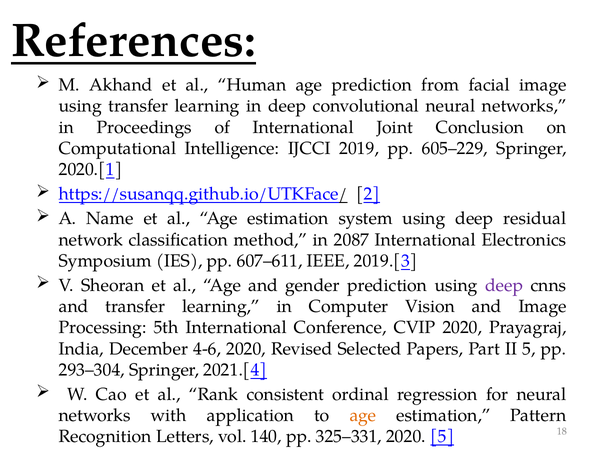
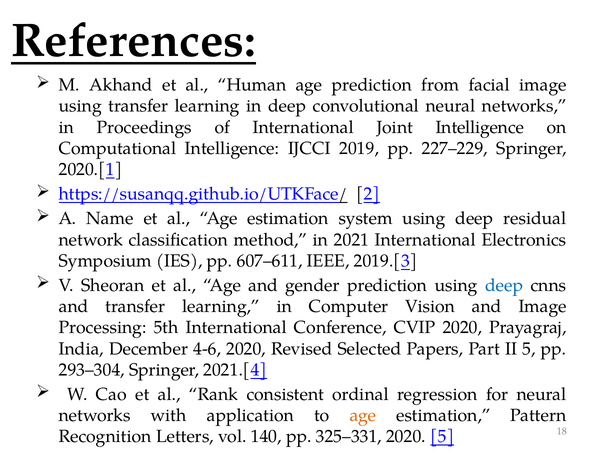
Joint Conclusion: Conclusion -> Intelligence (480, 127)
605–229: 605–229 -> 227–229 (455, 148)
2087: 2087 -> 2021 (352, 240)
deep colour: purple -> blue (504, 286)
